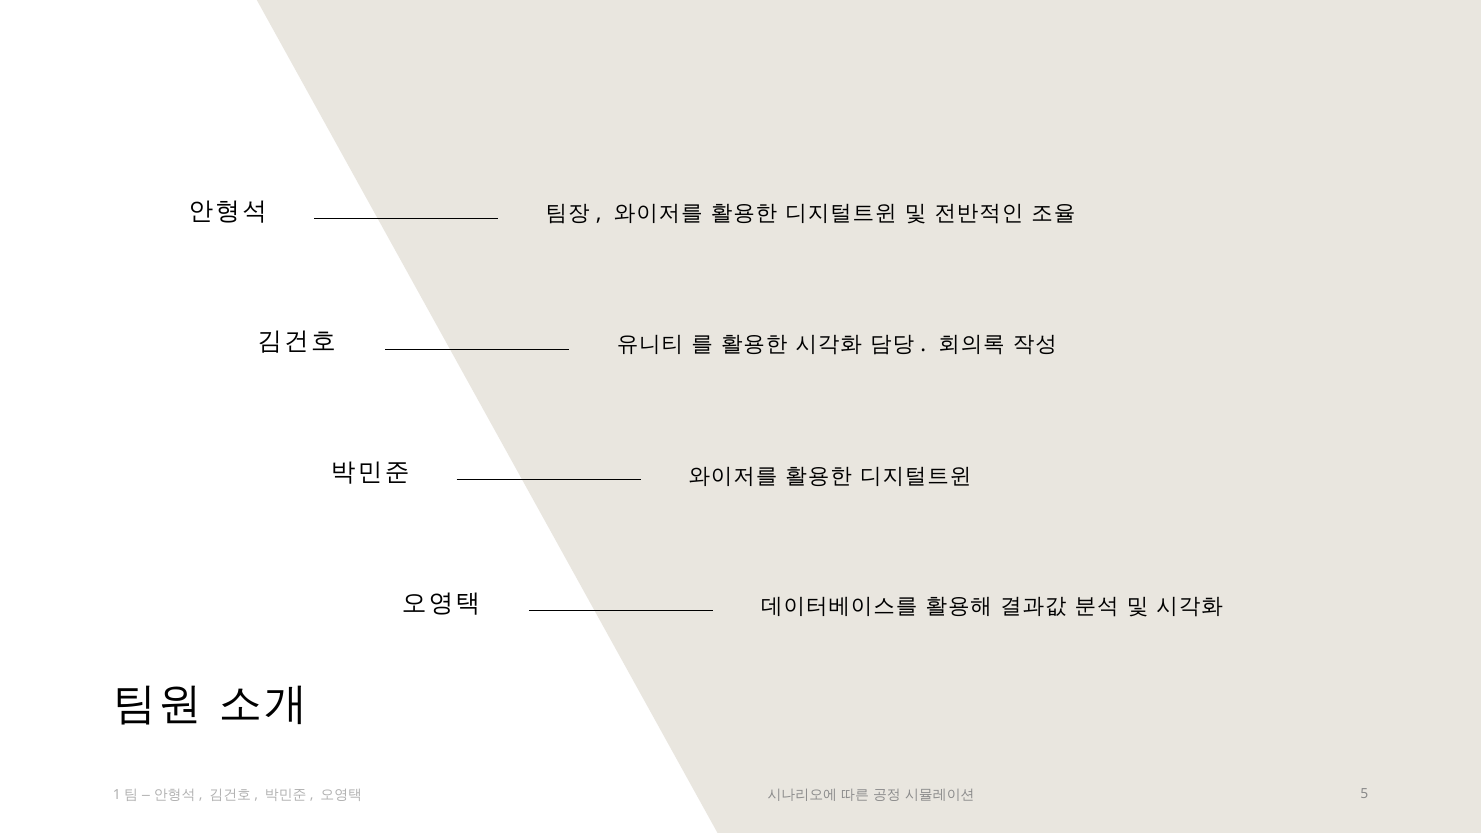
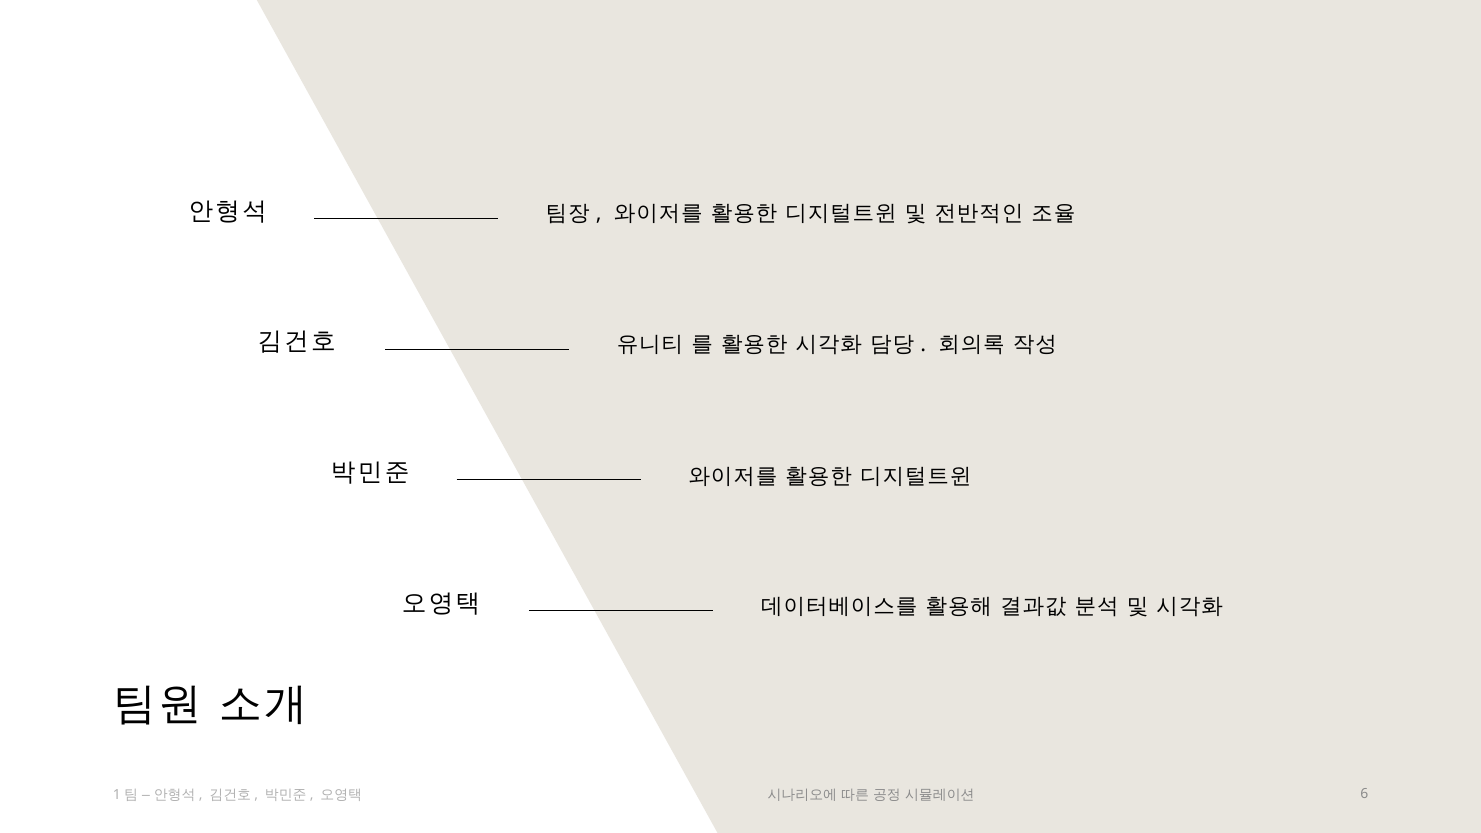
5: 5 -> 6 (1364, 794)
